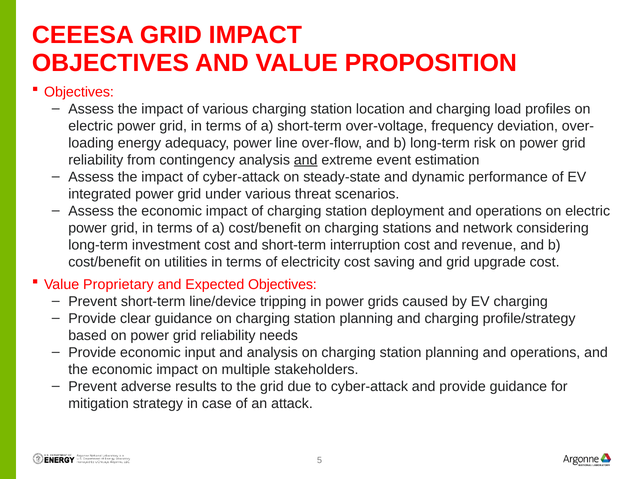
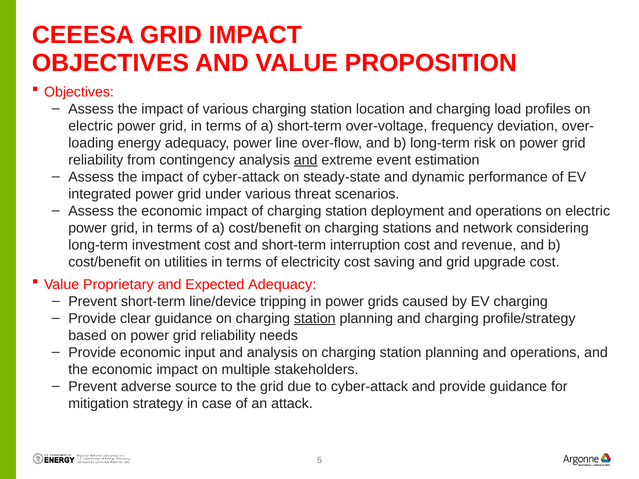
Expected Objectives: Objectives -> Adequacy (282, 285)
station underline: none -> present (315, 319)
results: results -> source (196, 387)
